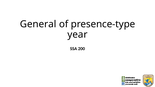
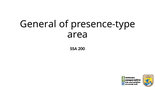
year: year -> area (77, 35)
